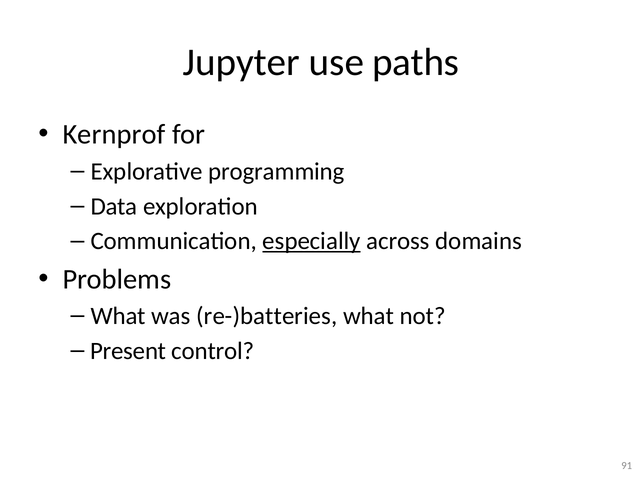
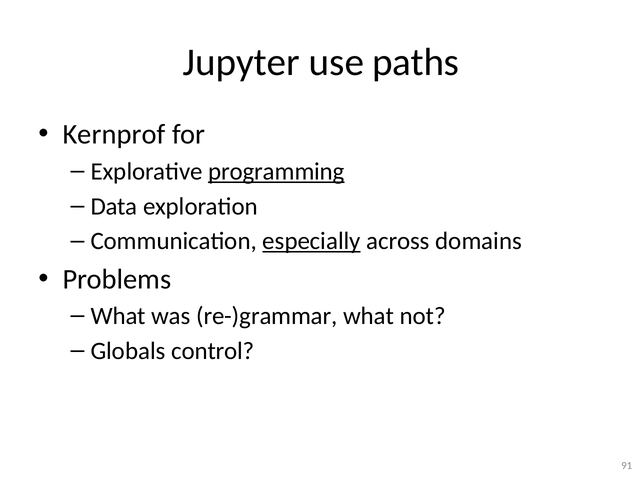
programming underline: none -> present (276, 171)
re-)batteries: re-)batteries -> re-)grammar (267, 316)
Present: Present -> Globals (128, 351)
